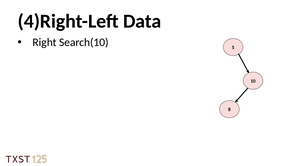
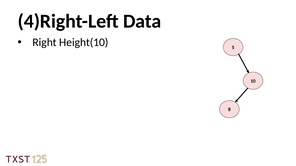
Search(10: Search(10 -> Height(10 (84, 43)
